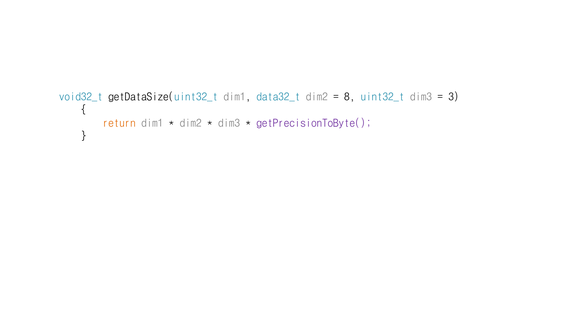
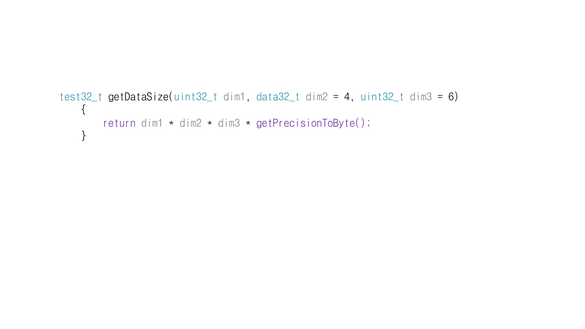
void32_t: void32_t -> test32_t (81, 97)
8: 8 -> 4 (350, 97)
3: 3 -> 6 (454, 97)
return colour: orange -> purple (119, 123)
